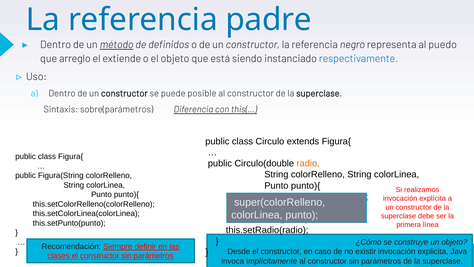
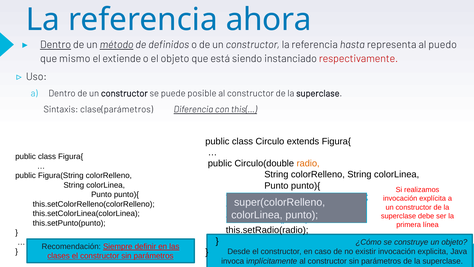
padre: padre -> ahora (269, 20)
Dentro underline: none -> present (56, 45)
negro: negro -> hasta (352, 45)
arreglo: arreglo -> mismo (75, 59)
respectivamente colour: blue -> red (359, 59)
sobre(parámetros: sobre(parámetros -> clase(parámetros (117, 109)
